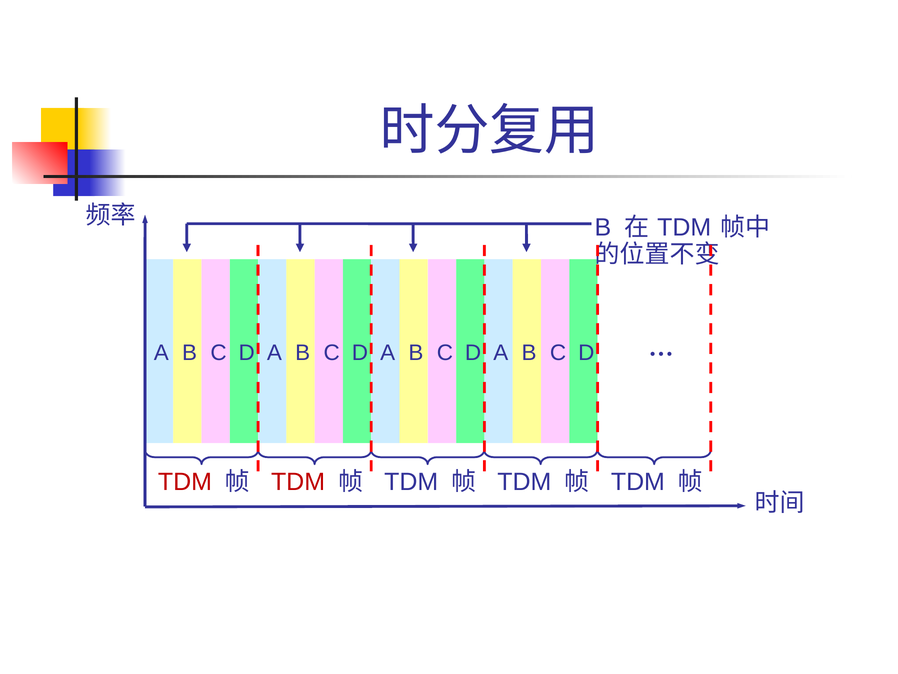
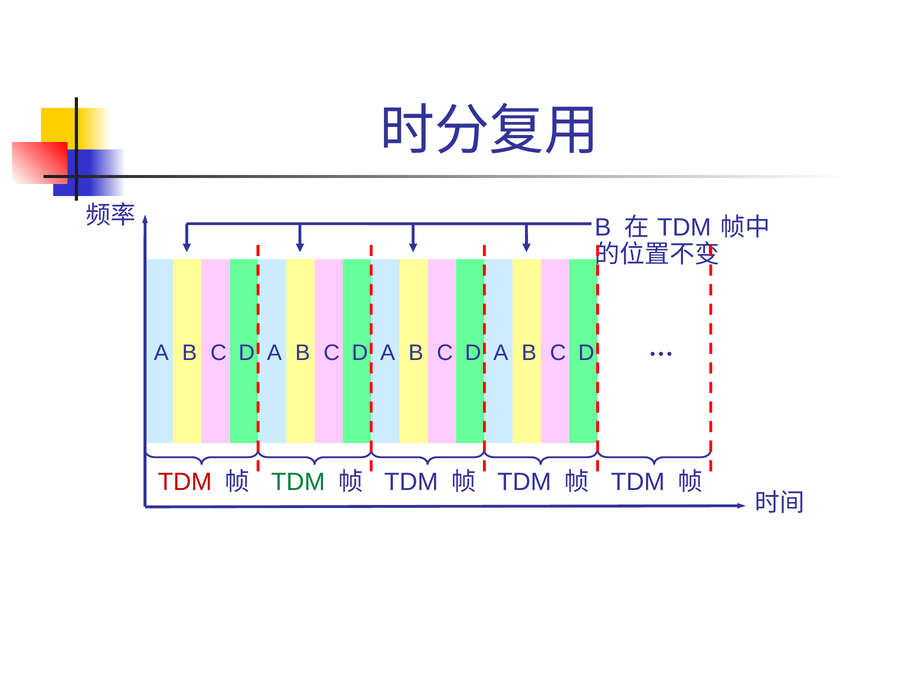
TDM colour: red -> green (298, 482)
